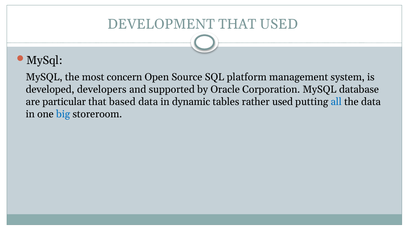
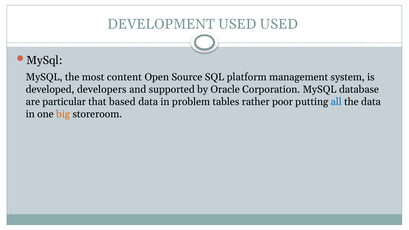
DEVELOPMENT THAT: THAT -> USED (237, 24)
concern: concern -> content (124, 77)
dynamic: dynamic -> problem (191, 102)
rather used: used -> poor (283, 102)
big colour: blue -> orange (63, 114)
